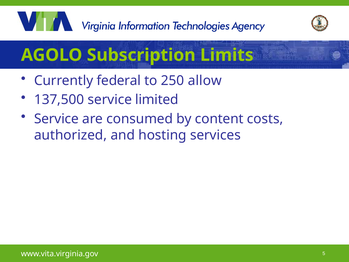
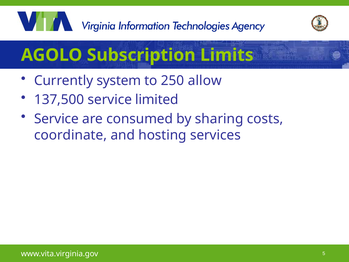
federal: federal -> system (119, 81)
content: content -> sharing (219, 119)
authorized: authorized -> coordinate (71, 135)
